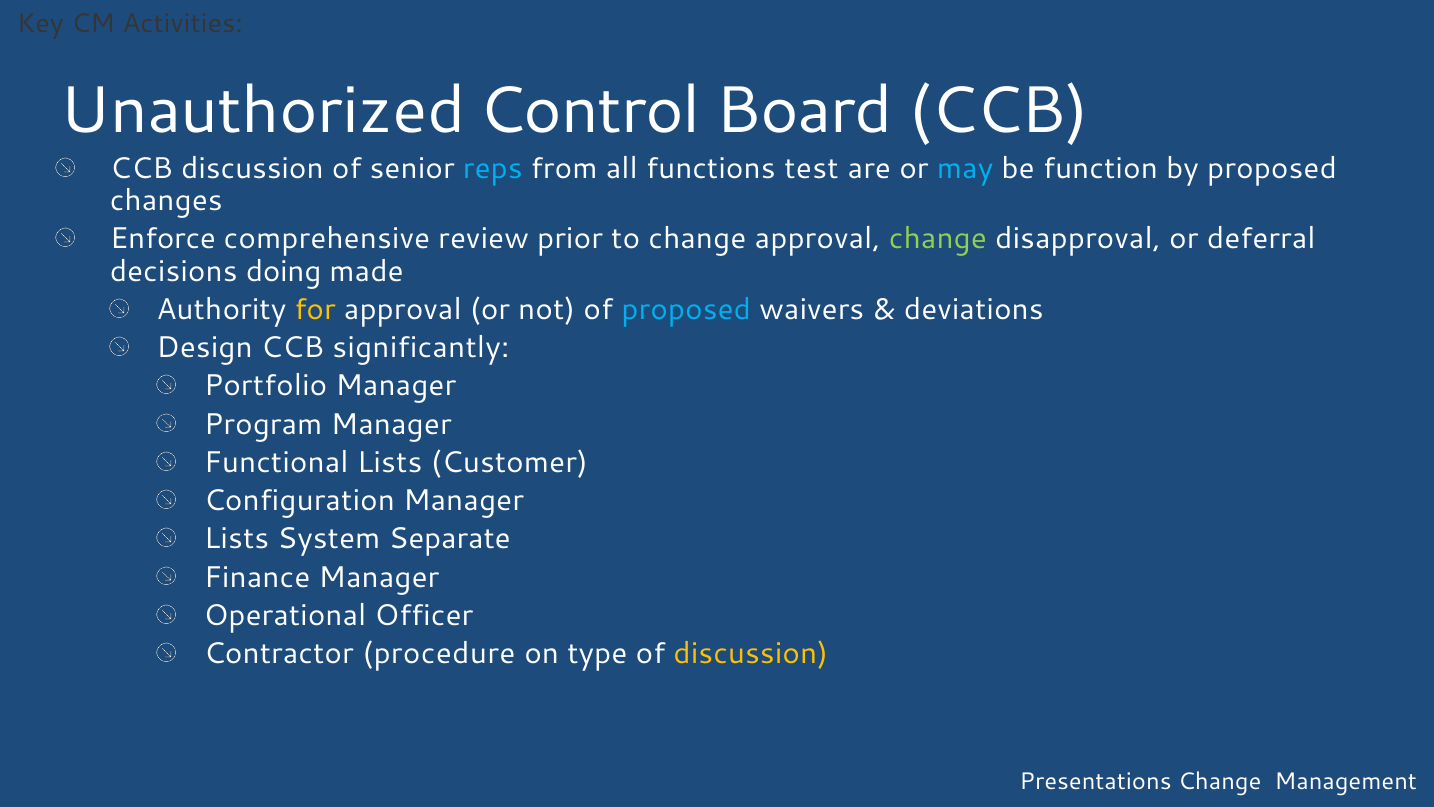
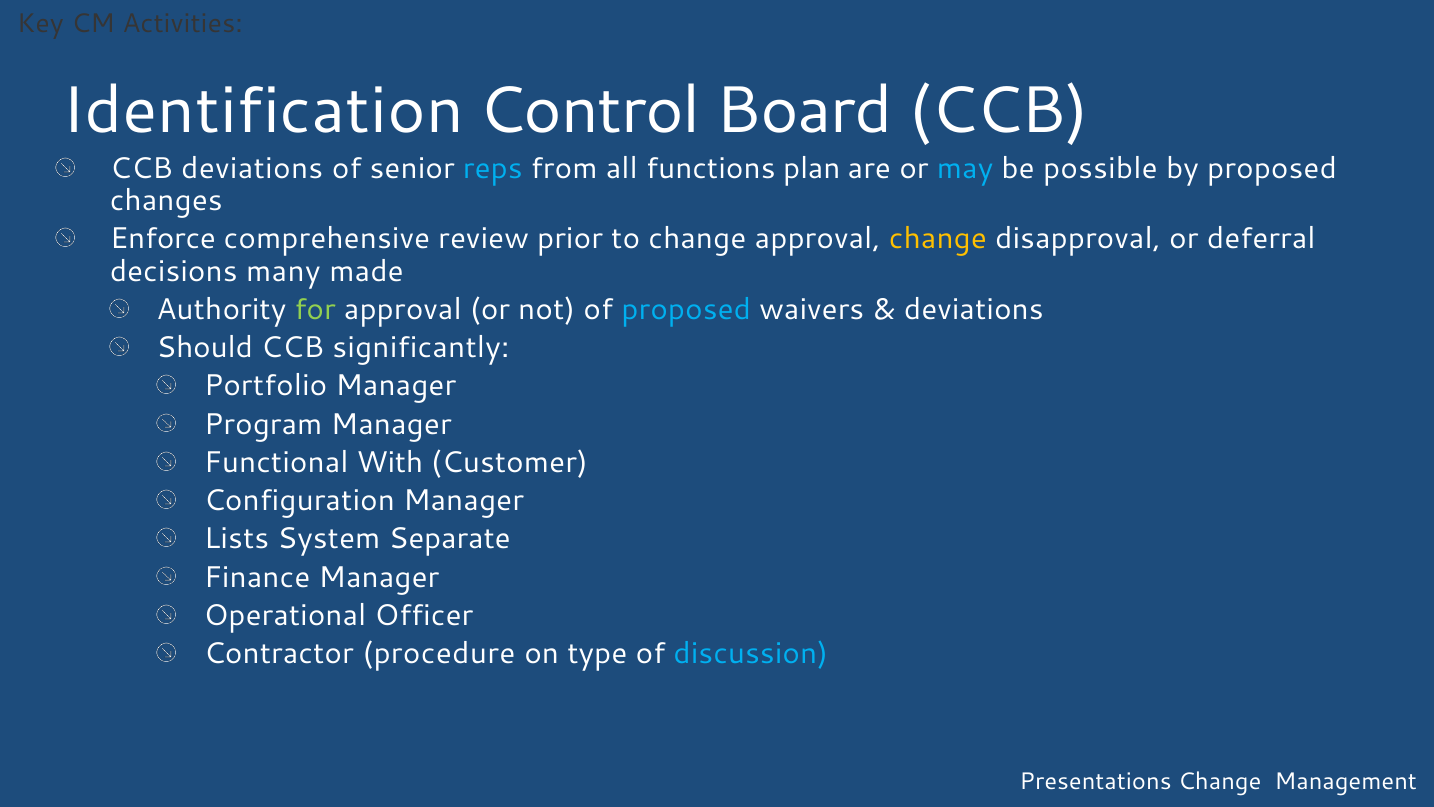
Unauthorized: Unauthorized -> Identification (262, 110)
CCB discussion: discussion -> deviations (252, 168)
test: test -> plan (812, 168)
function: function -> possible (1100, 168)
change colour: light green -> yellow (938, 239)
doing: doing -> many (283, 271)
for colour: yellow -> light green (315, 309)
Design: Design -> Should (205, 348)
Functional Lists: Lists -> With (390, 462)
discussion colour: yellow -> light blue (751, 654)
